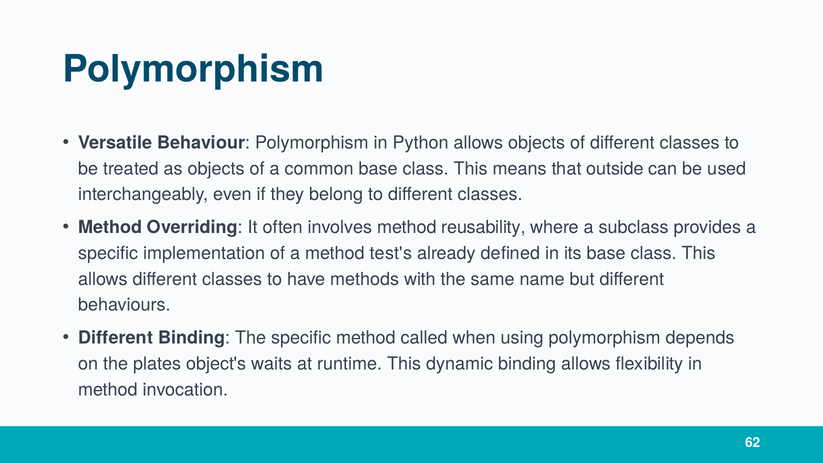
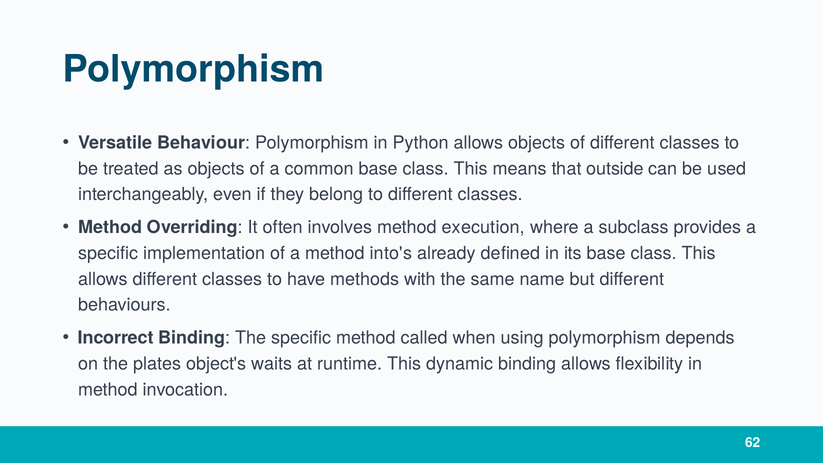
reusability: reusability -> execution (483, 227)
test's: test's -> into's (391, 253)
Different: Different -> Incorrect (116, 338)
